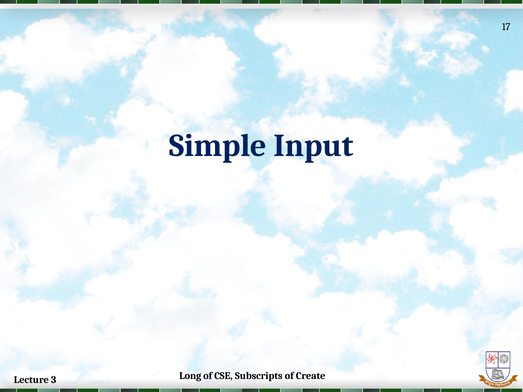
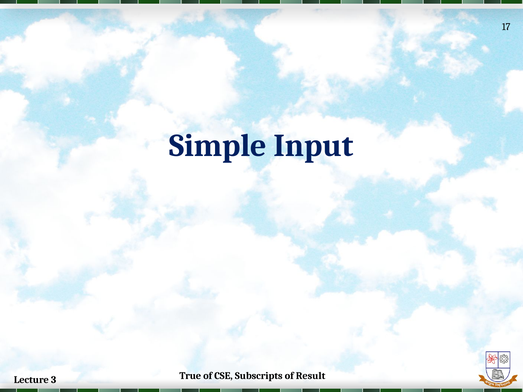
Long: Long -> True (190, 376)
Create: Create -> Result (311, 376)
